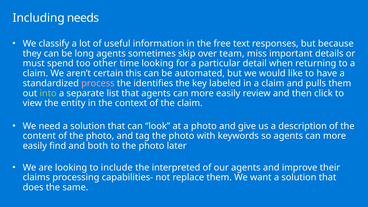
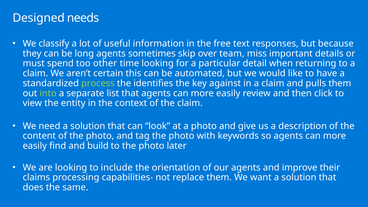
Including: Including -> Designed (39, 18)
process colour: pink -> light green (98, 83)
labeled: labeled -> against (225, 83)
both: both -> build (98, 146)
interpreted: interpreted -> orientation (176, 168)
